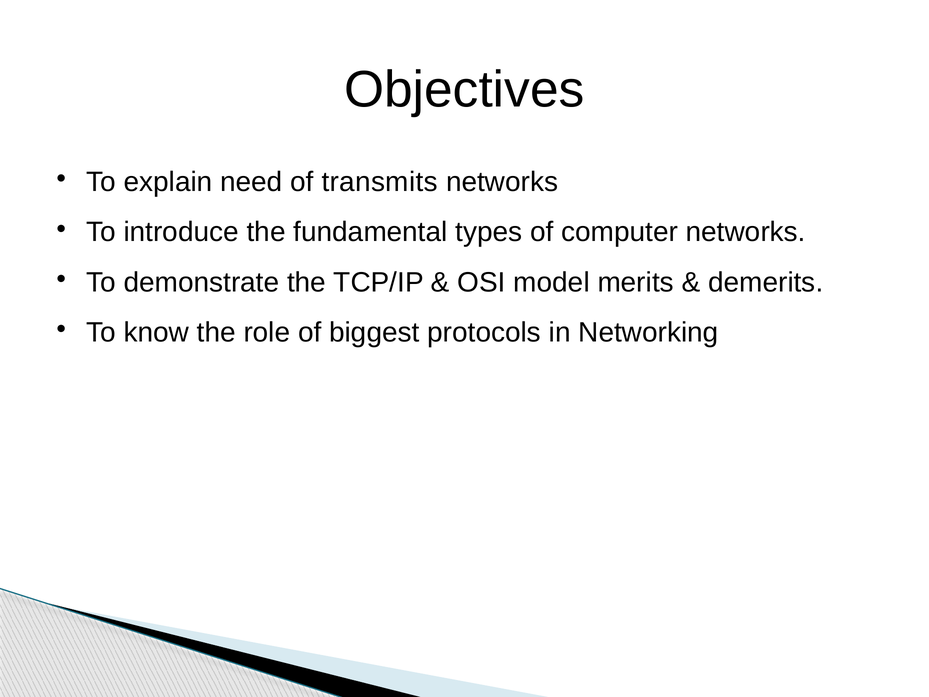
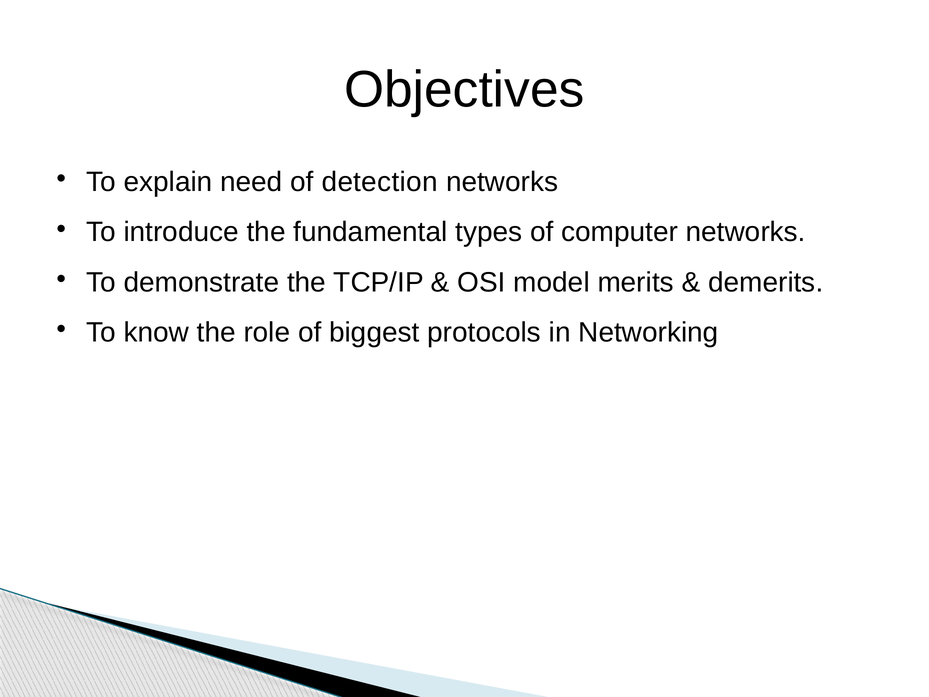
transmits: transmits -> detection (380, 182)
